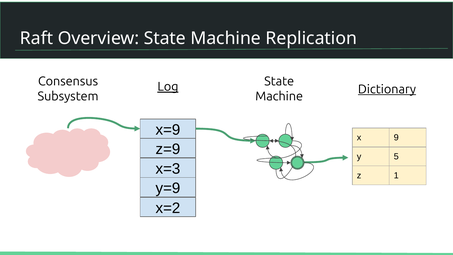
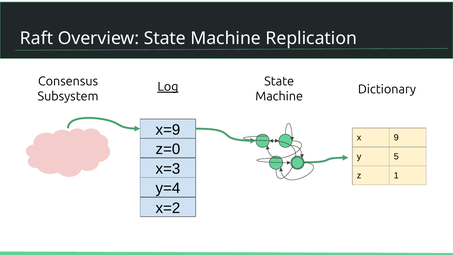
Dictionary underline: present -> none (387, 89)
z=9: z=9 -> z=0 (168, 149)
y=9: y=9 -> y=4 (168, 188)
